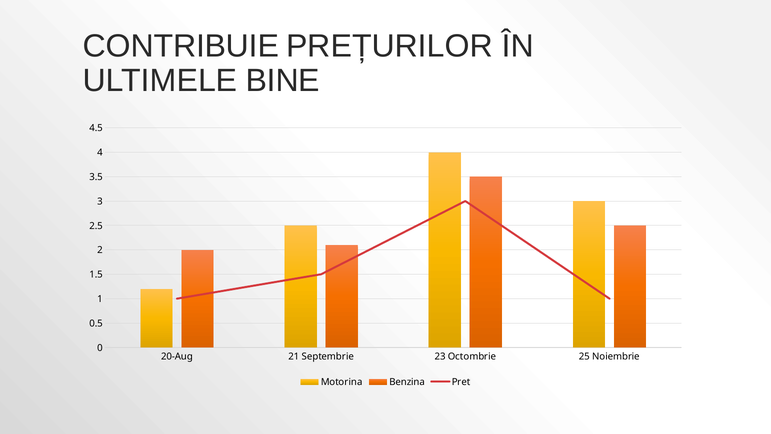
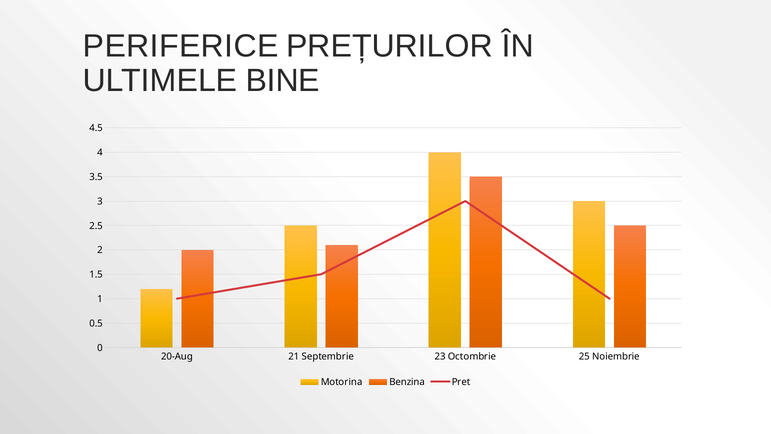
CONTRIBUIE: CONTRIBUIE -> PERIFERICE (181, 46)
